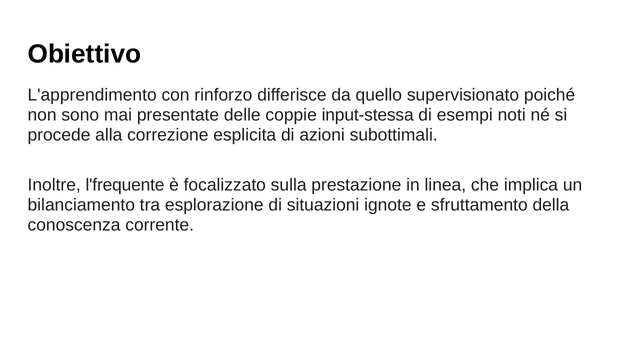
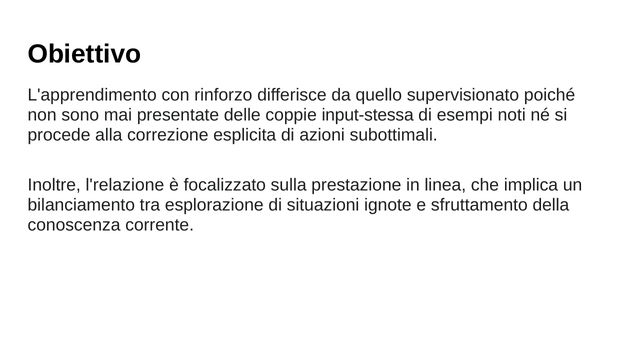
l'frequente: l'frequente -> l'relazione (125, 185)
